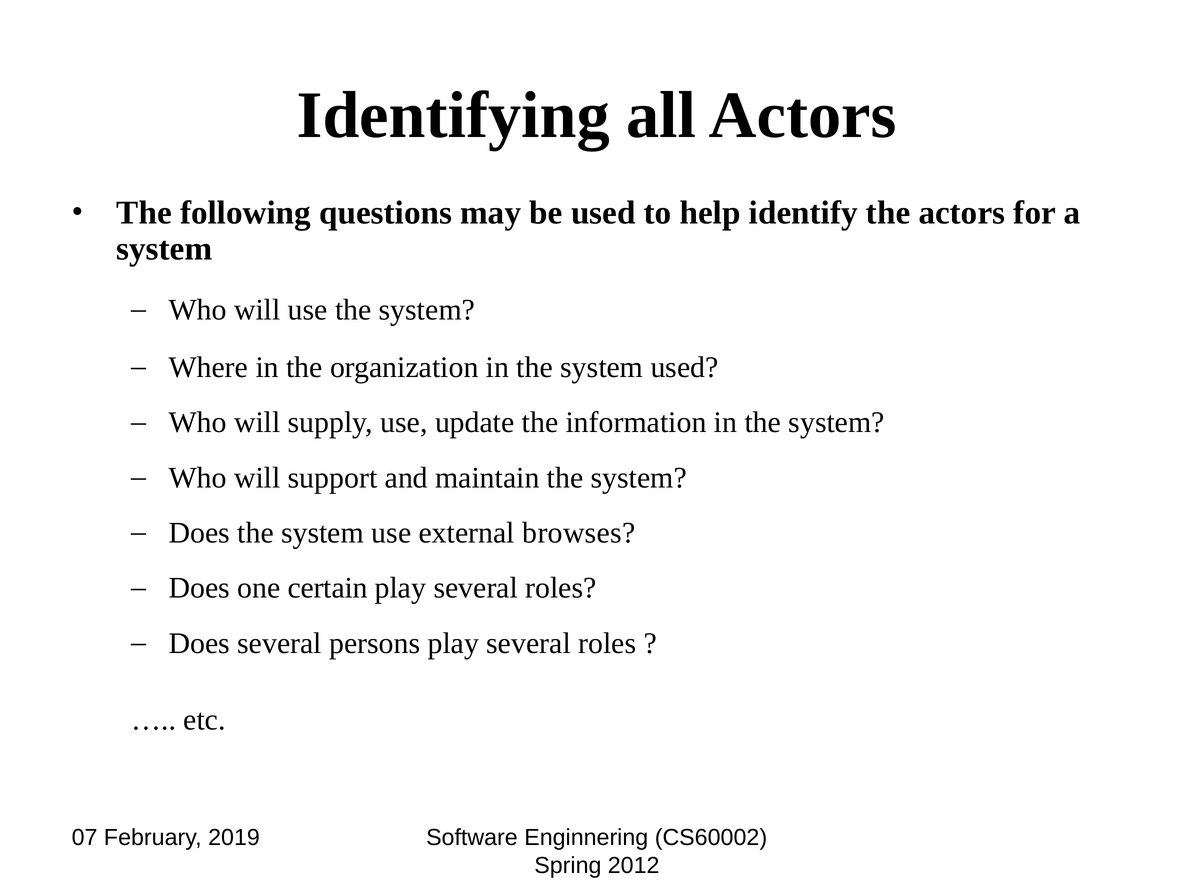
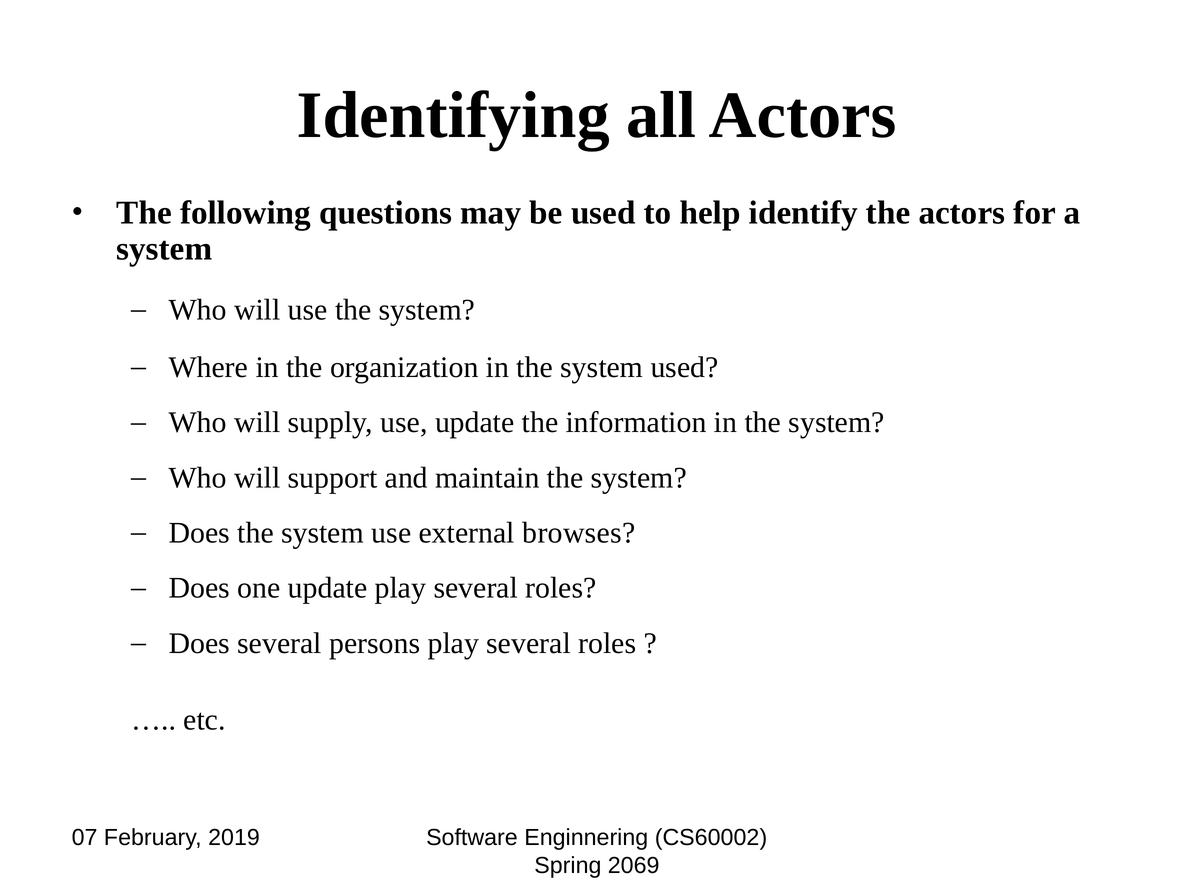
one certain: certain -> update (328, 588)
2012: 2012 -> 2069 (634, 865)
